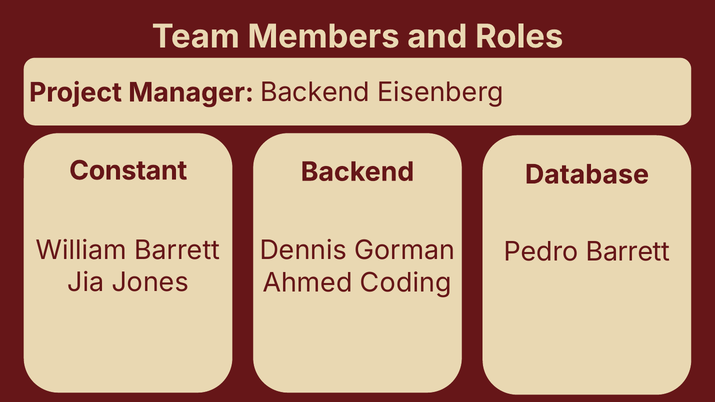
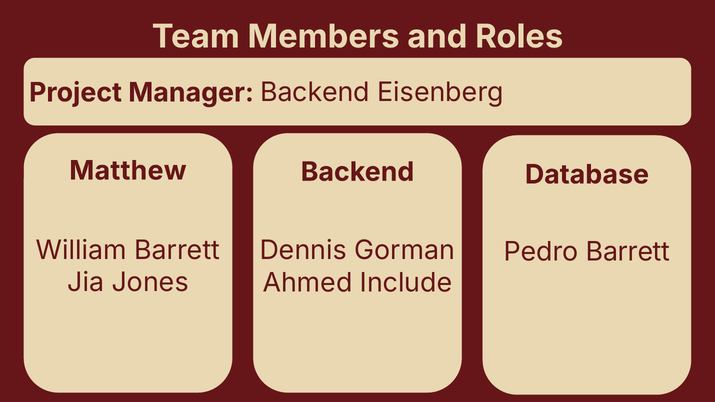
Constant: Constant -> Matthew (128, 171)
Coding: Coding -> Include (406, 283)
